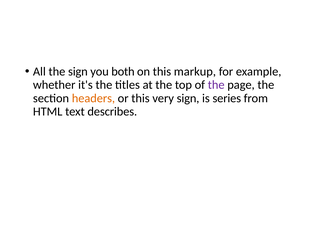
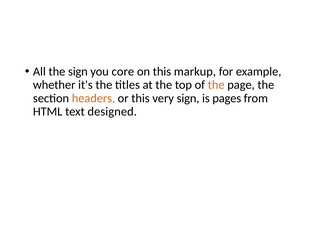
both: both -> core (123, 72)
the colour: purple -> orange (216, 85)
series: series -> pages (227, 98)
describes: describes -> designed (112, 112)
